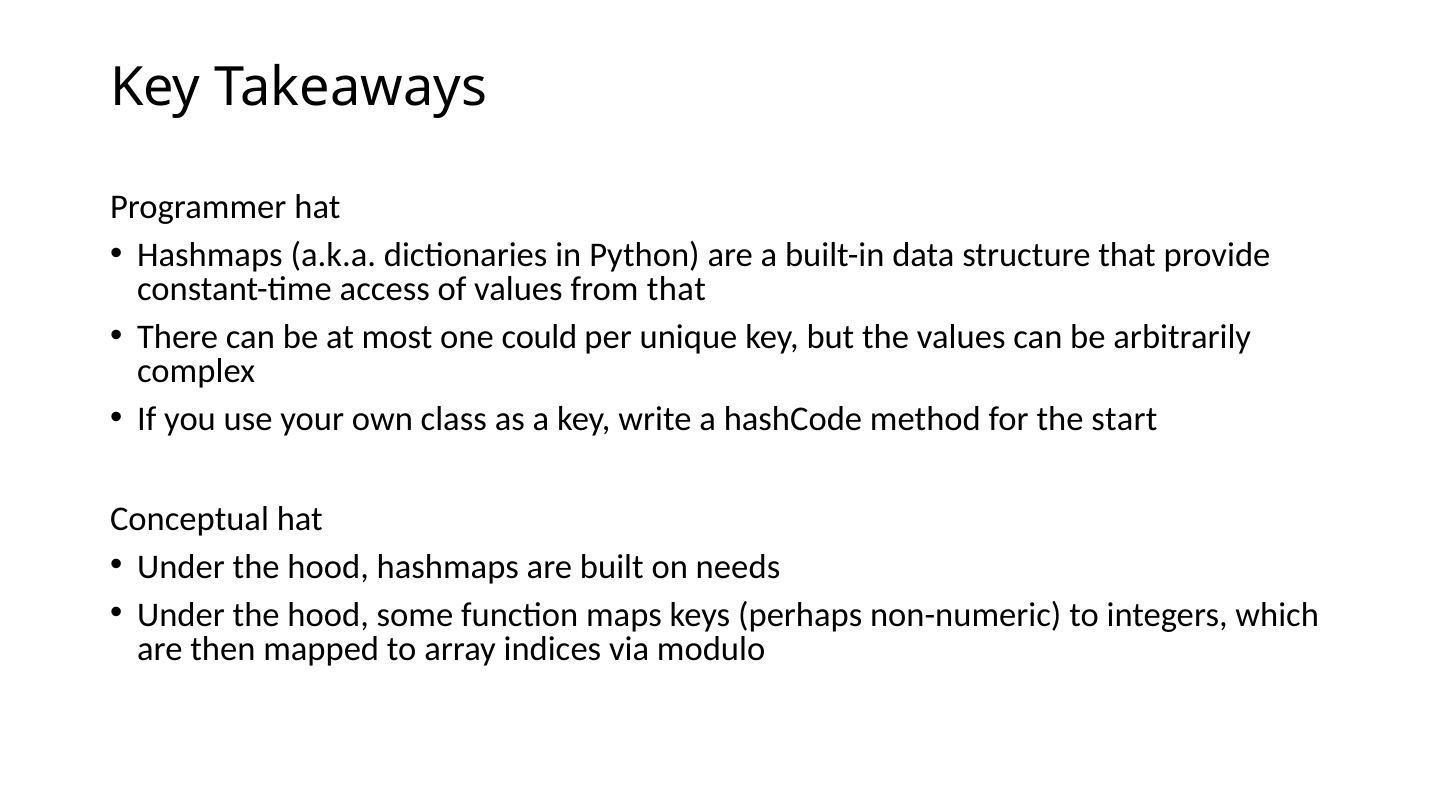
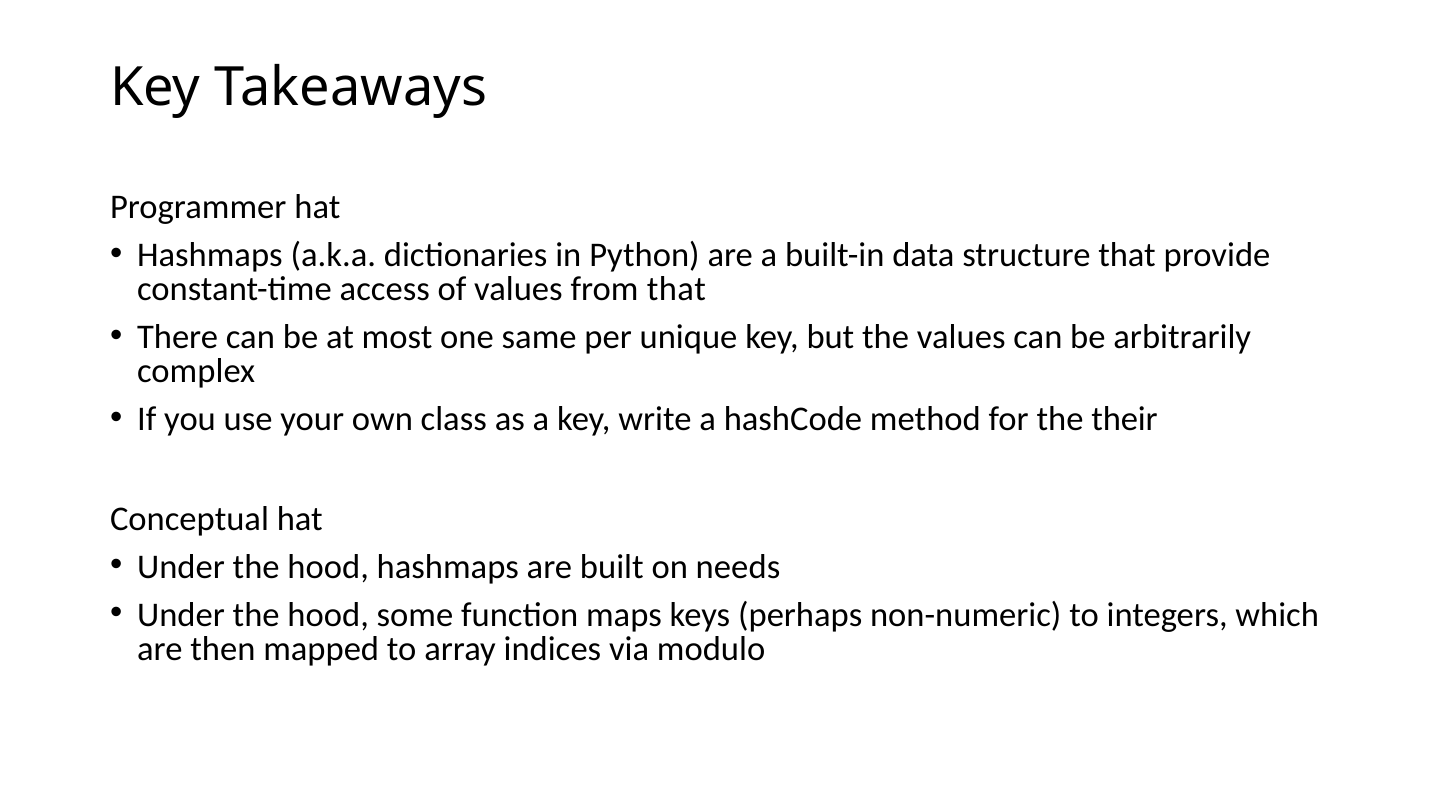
could: could -> same (539, 337)
start: start -> their (1125, 419)
